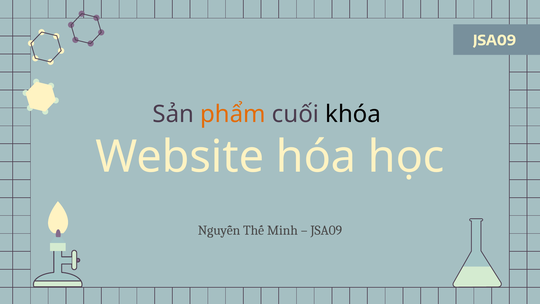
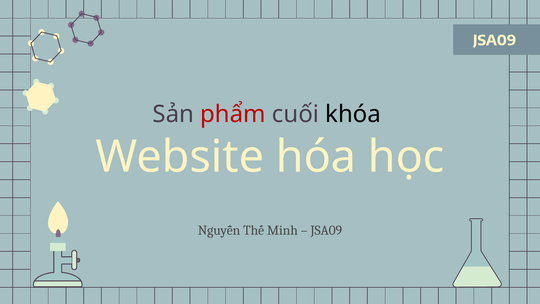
phẩm colour: orange -> red (233, 114)
